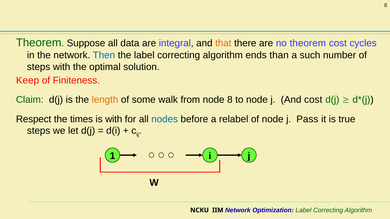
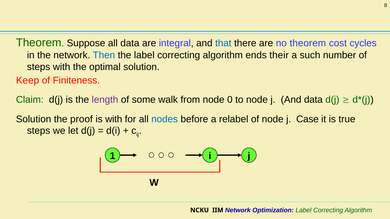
that colour: orange -> blue (223, 43)
than: than -> their (279, 55)
length colour: orange -> purple (105, 100)
node 8: 8 -> 0 (230, 100)
And cost: cost -> data (313, 100)
Respect: Respect -> Solution (34, 119)
times: times -> proof (81, 119)
Pass: Pass -> Case (307, 119)
